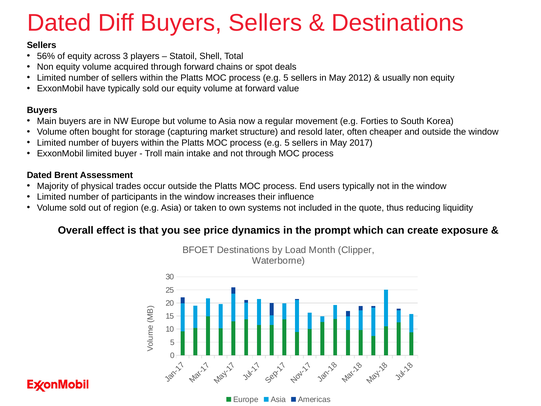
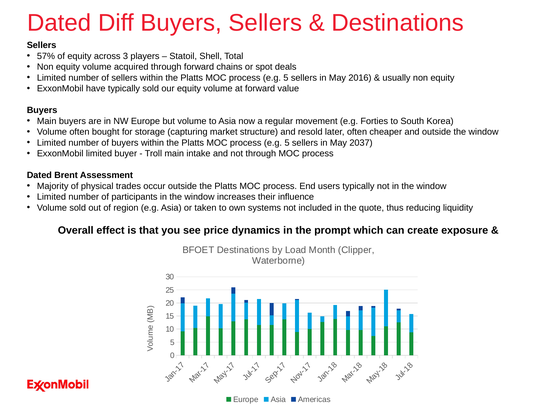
56%: 56% -> 57% (46, 56)
2012: 2012 -> 2016 (360, 78)
2017: 2017 -> 2037 (361, 143)
